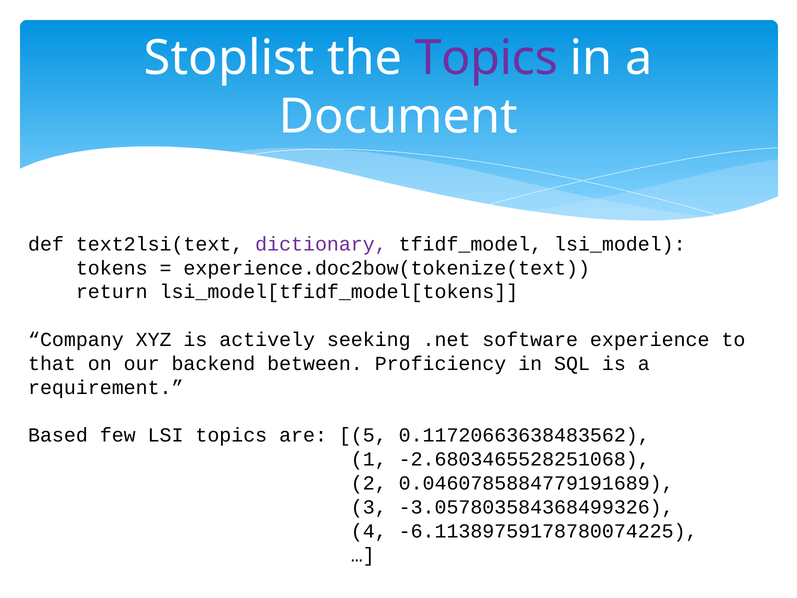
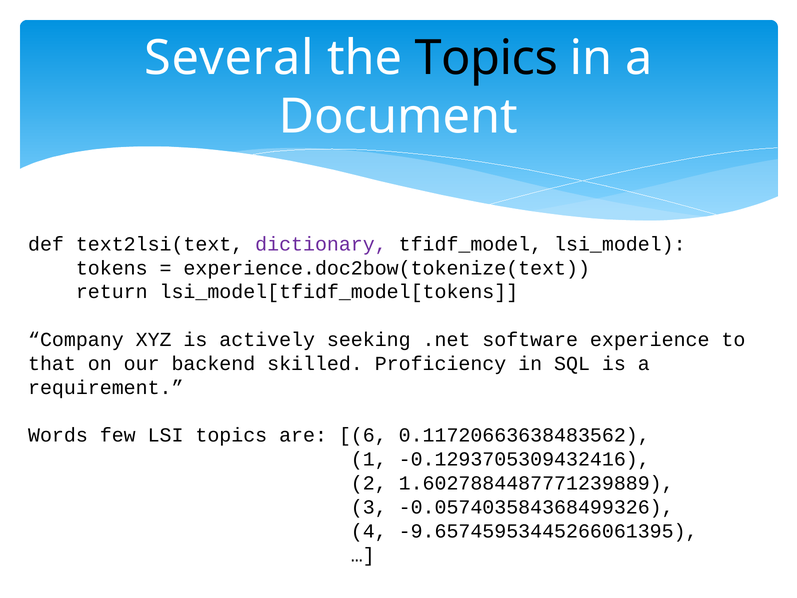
Stoplist: Stoplist -> Several (229, 58)
Topics colour: purple -> black (486, 58)
between: between -> skilled (315, 363)
Based: Based -> Words (58, 435)
5: 5 -> 6 (363, 435)
-2.6803465528251068: -2.6803465528251068 -> -0.1293705309432416 (524, 459)
0.0460785884779191689: 0.0460785884779191689 -> 1.6027884487771239889 (536, 483)
-3.057803584368499326: -3.057803584368499326 -> -0.057403584368499326 (536, 507)
-6.11389759178780074225: -6.11389759178780074225 -> -9.65745953445266061395 (548, 531)
